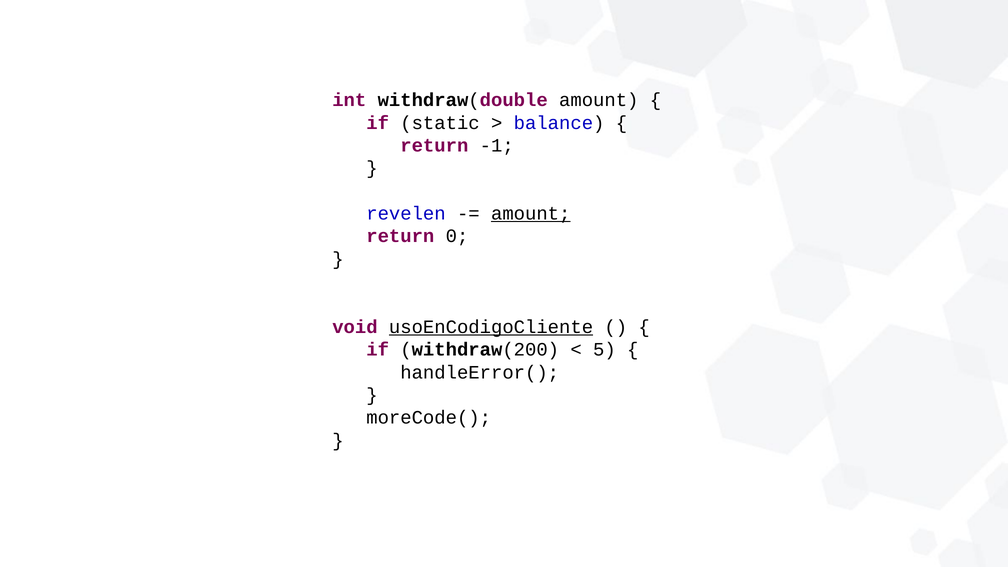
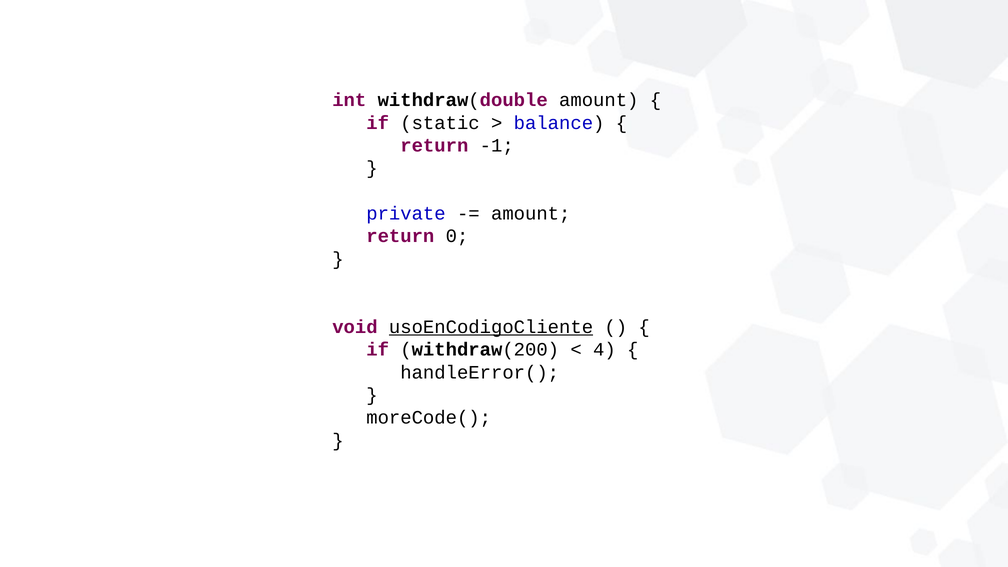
revelen: revelen -> private (406, 214)
amount underline: present -> none (531, 214)
5: 5 -> 4 (604, 350)
